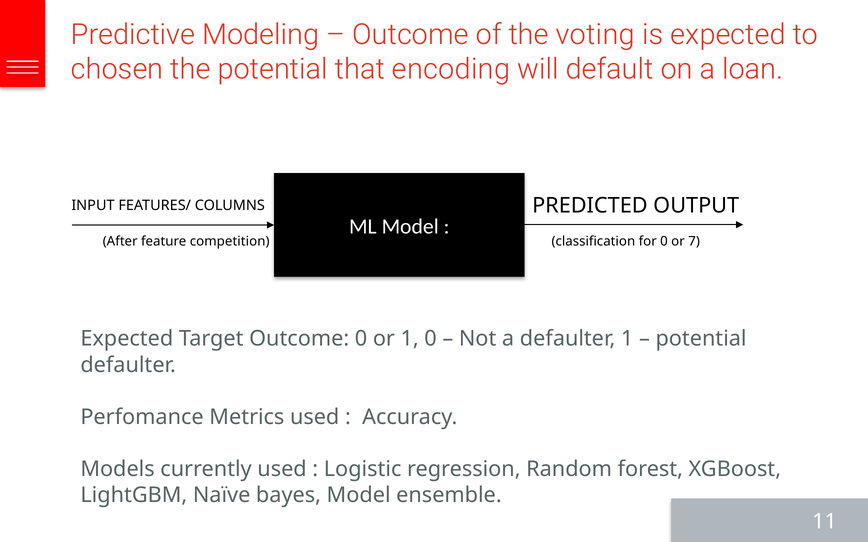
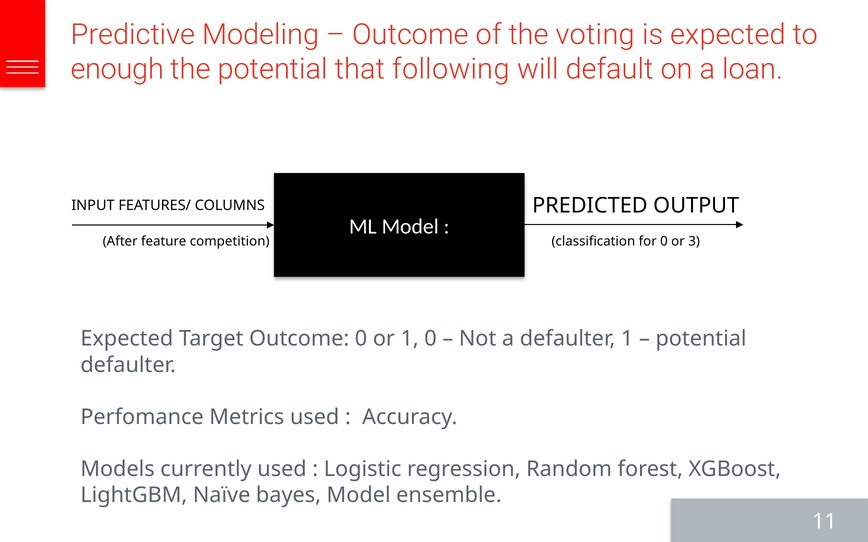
chosen: chosen -> enough (117, 69)
encoding: encoding -> following (451, 69)
7: 7 -> 3 (694, 242)
